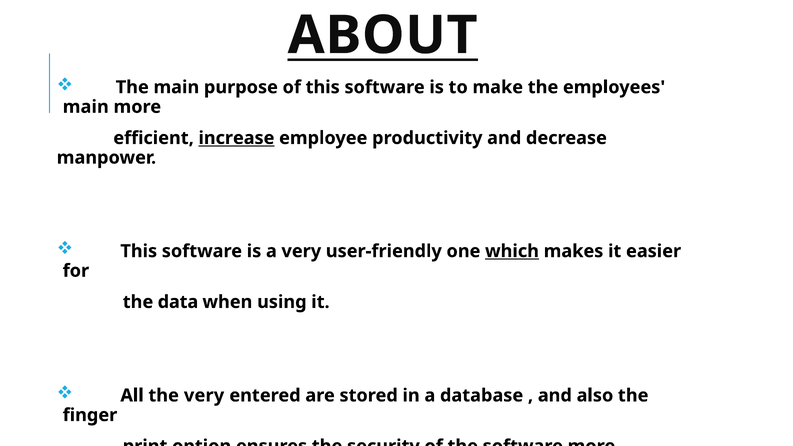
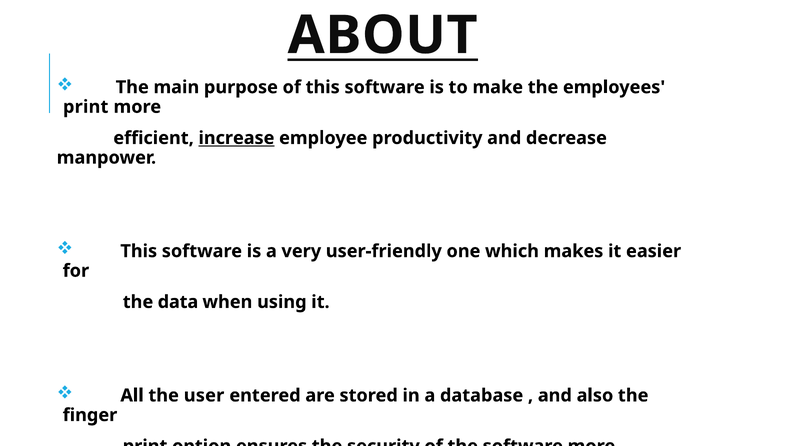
main: main -> print (86, 107)
which underline: present -> none (512, 251)
the very: very -> user (204, 396)
